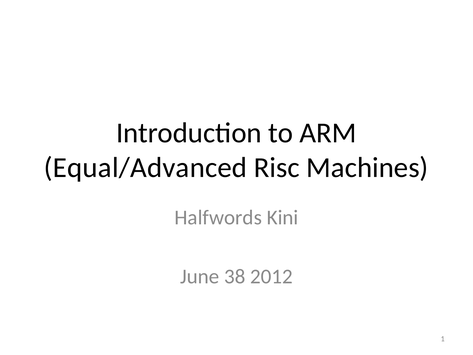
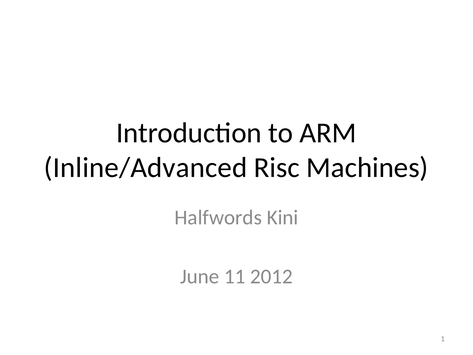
Equal/Advanced: Equal/Advanced -> Inline/Advanced (146, 168)
38: 38 -> 11 (235, 276)
